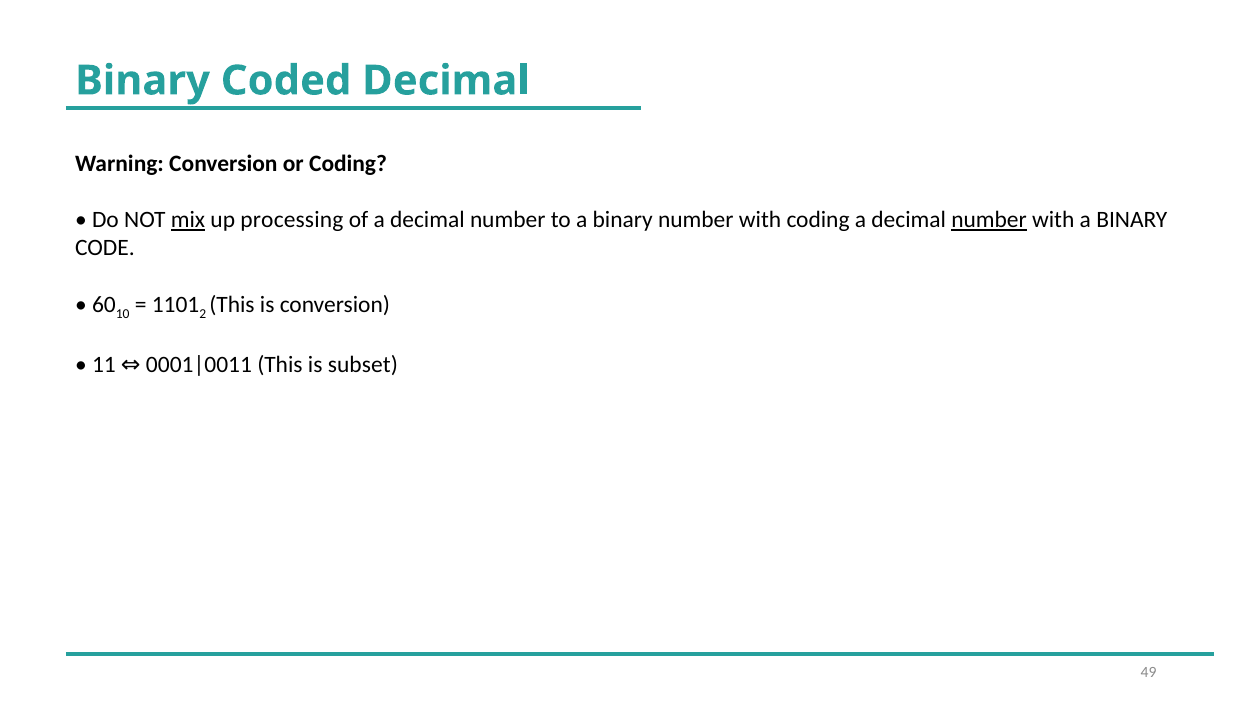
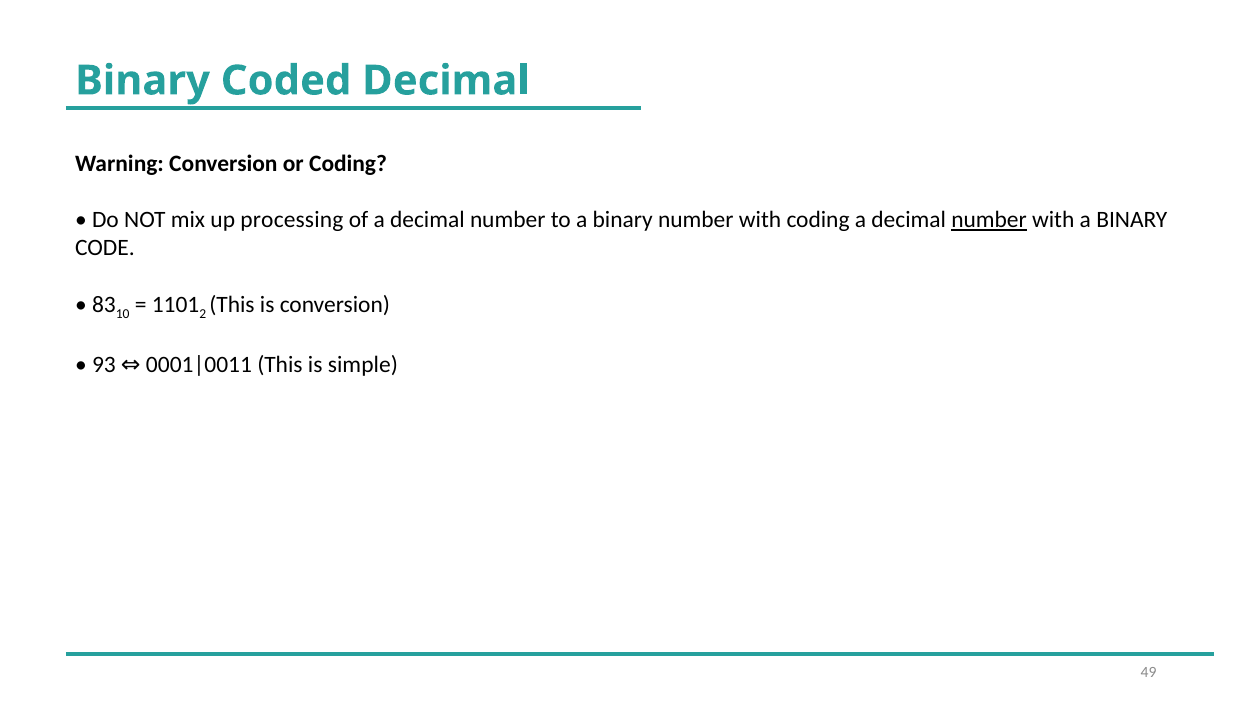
mix underline: present -> none (188, 220)
60: 60 -> 83 (104, 305)
11: 11 -> 93 (104, 365)
subset: subset -> simple (363, 365)
